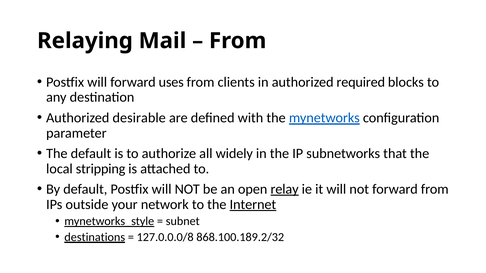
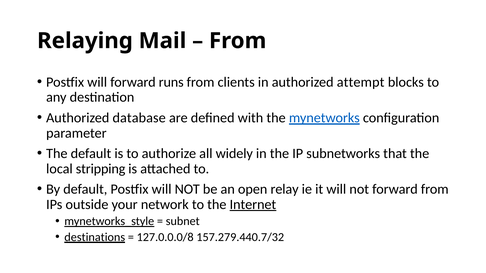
uses: uses -> runs (171, 82)
required: required -> attempt (361, 82)
desirable: desirable -> database (139, 118)
relay underline: present -> none (285, 189)
868.100.189.2/32: 868.100.189.2/32 -> 157.279.440.7/32 (240, 237)
